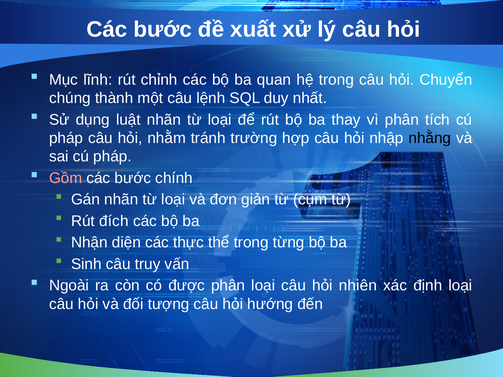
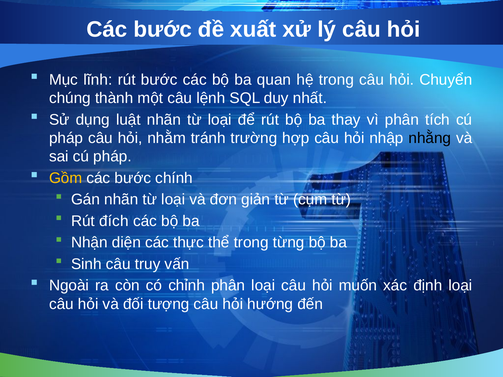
rút chỉnh: chỉnh -> bước (159, 80)
Gồm colour: pink -> yellow (66, 178)
được: được -> chỉnh (187, 286)
nhiên: nhiên -> muốn (358, 286)
